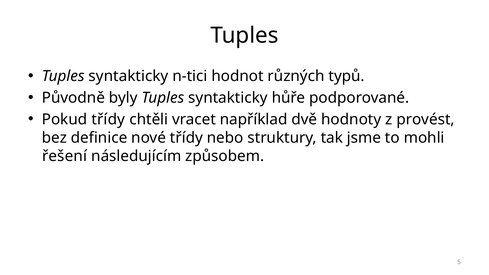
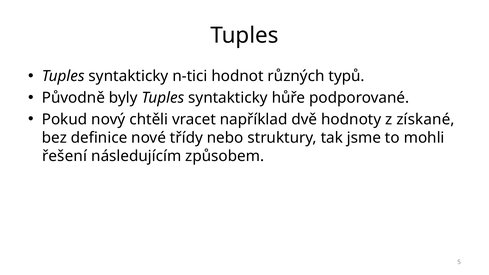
Pokud třídy: třídy -> nový (108, 119)
provést: provést -> získané (425, 119)
